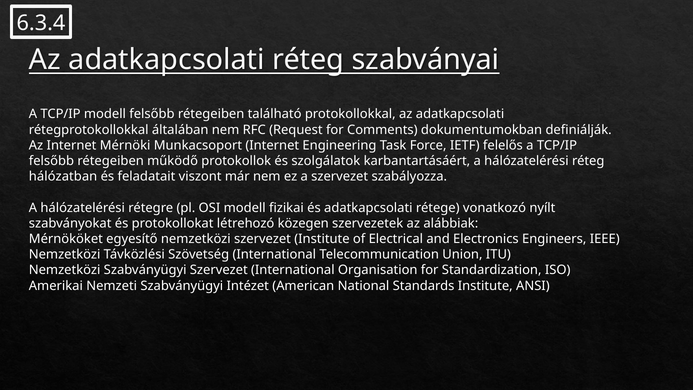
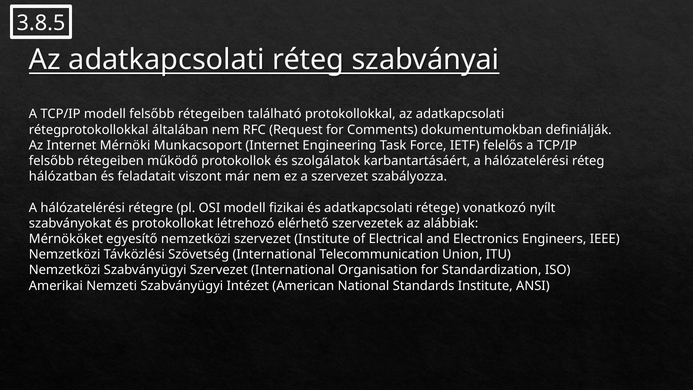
6.3.4: 6.3.4 -> 3.8.5 (41, 23)
közegen: közegen -> elérhető (303, 223)
